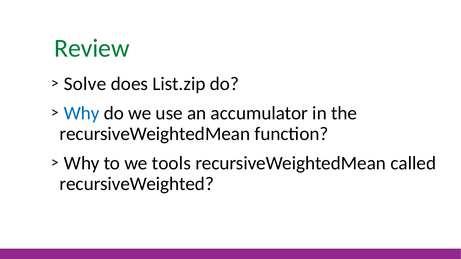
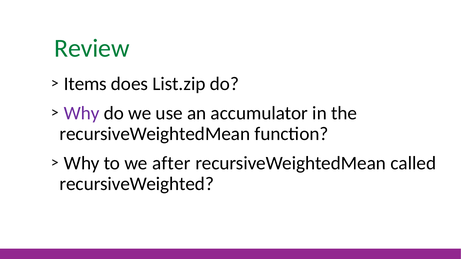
Solve: Solve -> Items (85, 84)
Why colour: blue -> purple (82, 113)
tools: tools -> after (171, 163)
